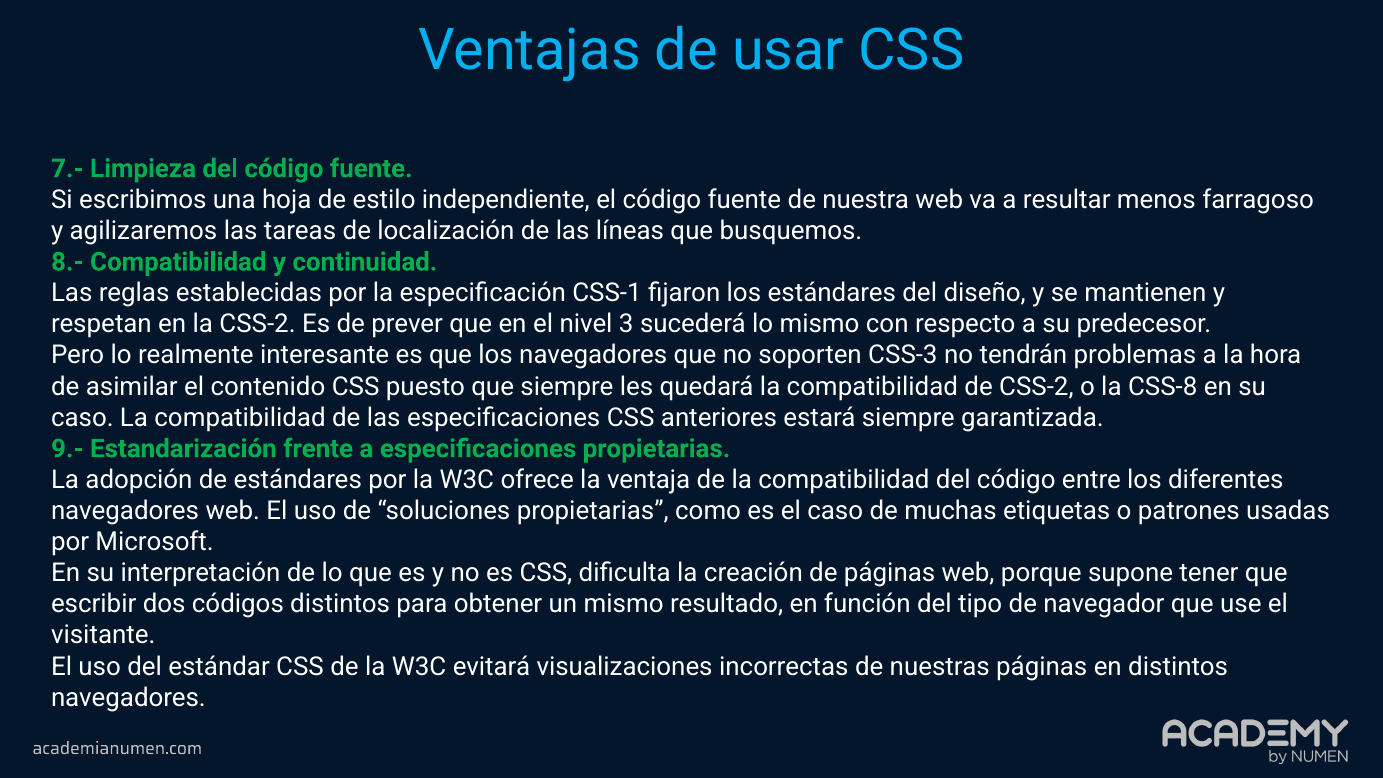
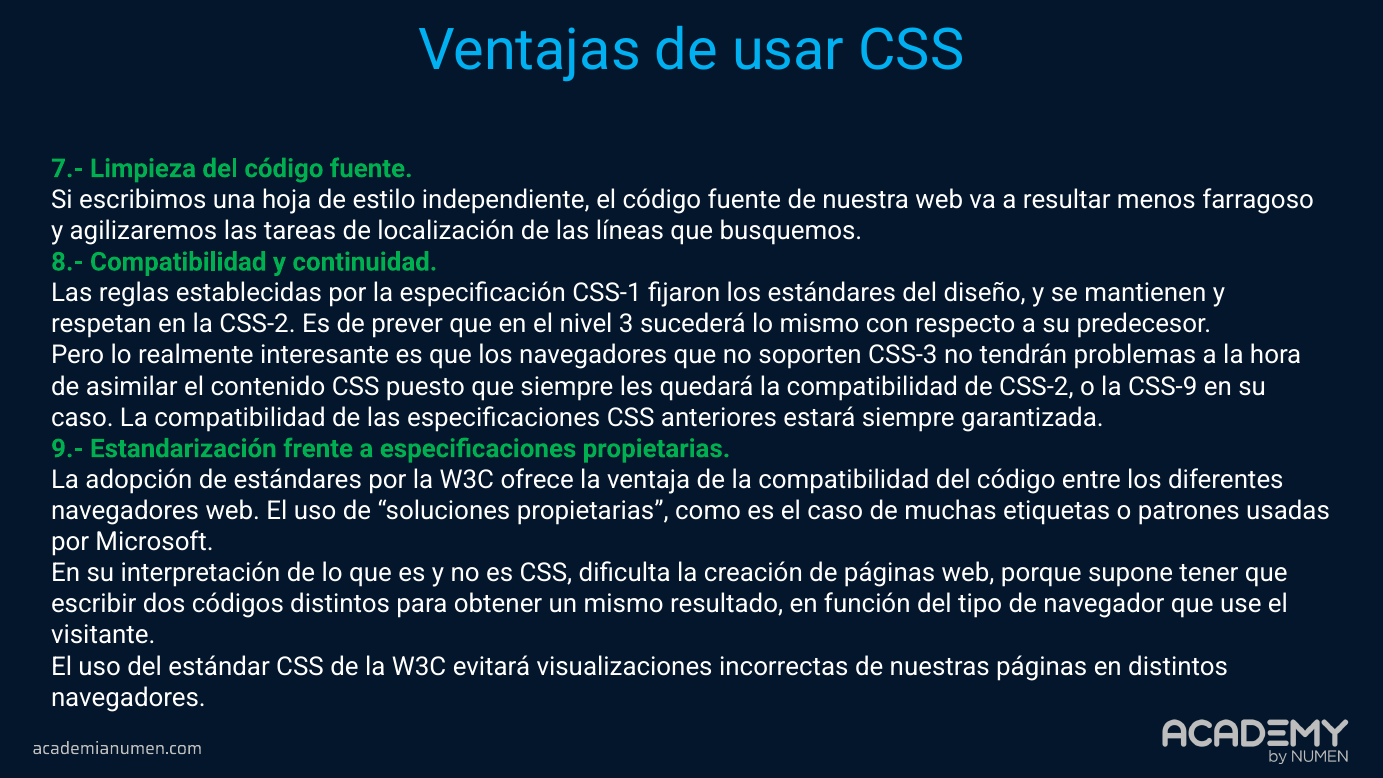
CSS-8: CSS-8 -> CSS-9 (1163, 386)
